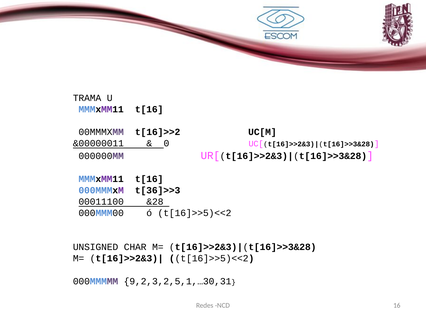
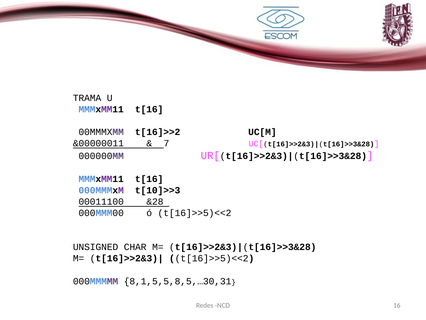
0: 0 -> 7 (166, 143)
t[36]>>3: t[36]>>3 -> t[10]>>3 (158, 190)
9,2,3,2,5,1,…30,31: 9,2,3,2,5,1,…30,31 -> 8,1,5,5,8,5,…30,31 (178, 281)
